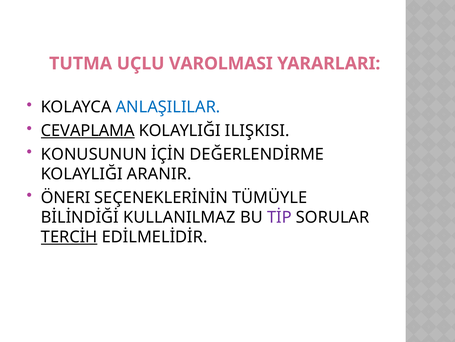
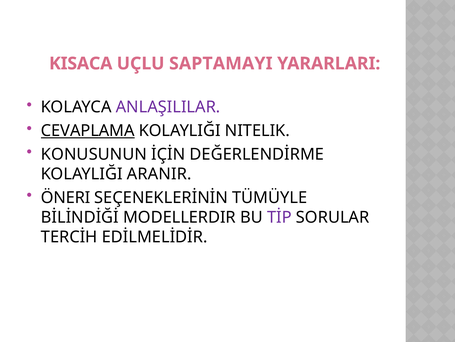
TUTMA: TUTMA -> KISACA (81, 63)
VAROLMASI: VAROLMASI -> SAPTAMAYI (221, 63)
ANLAŞILILAR colour: blue -> purple (168, 107)
ILIŞKISI: ILIŞKISI -> NITELIK (257, 130)
KULLANILMAZ: KULLANILMAZ -> MODELLERDIR (179, 217)
TERCİH underline: present -> none (69, 237)
